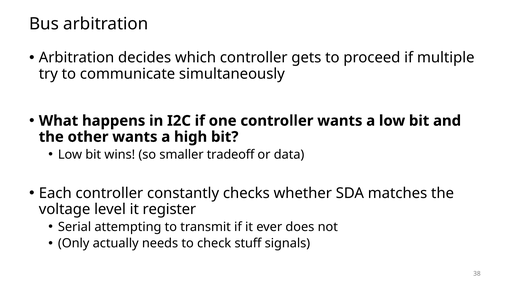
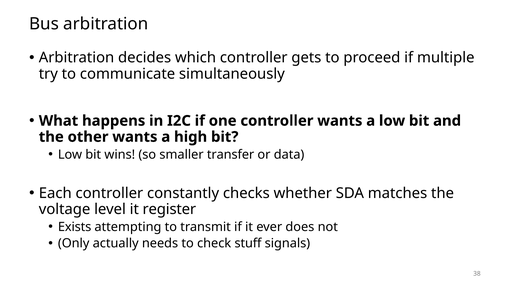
tradeoff: tradeoff -> transfer (231, 154)
Serial: Serial -> Exists (75, 227)
